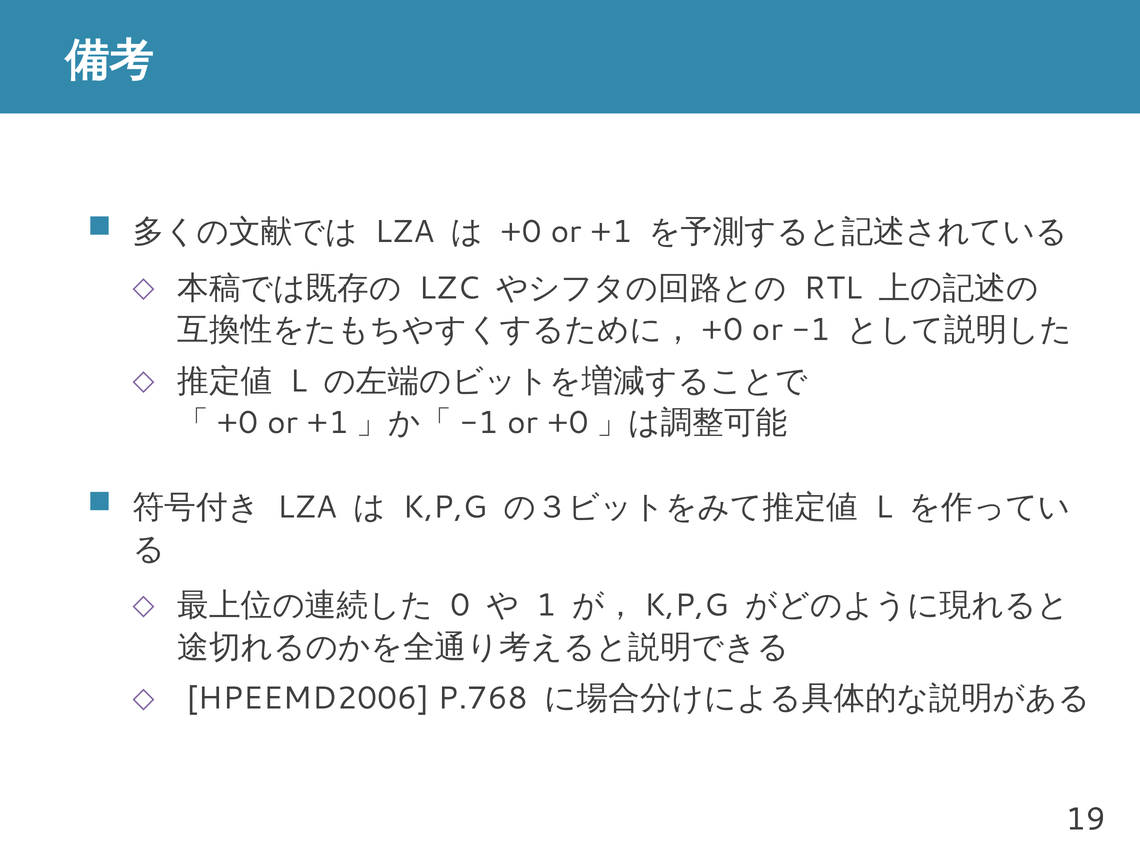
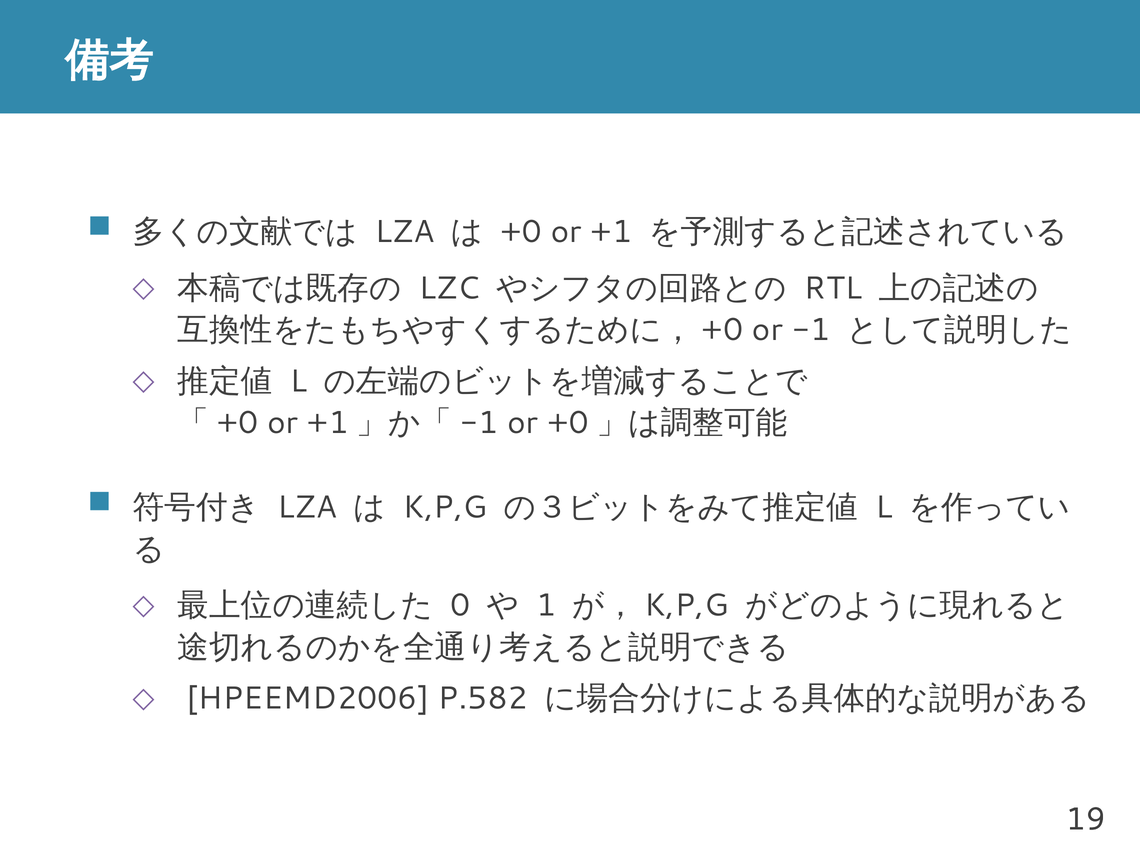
P.768: P.768 -> P.582 (483, 698)
